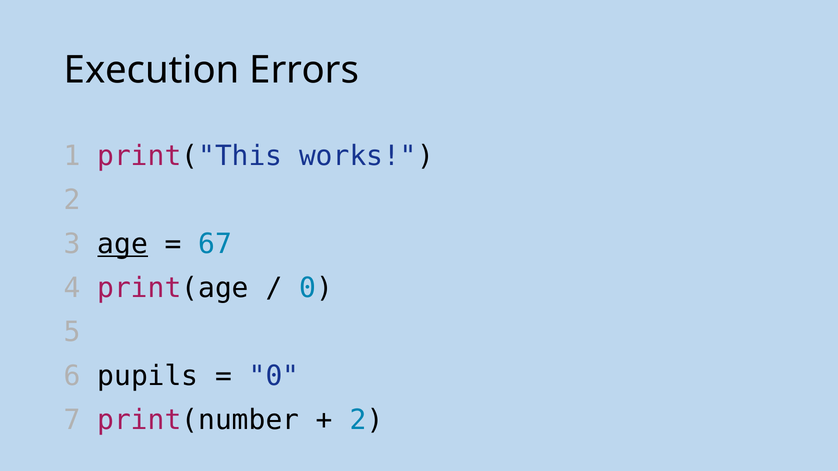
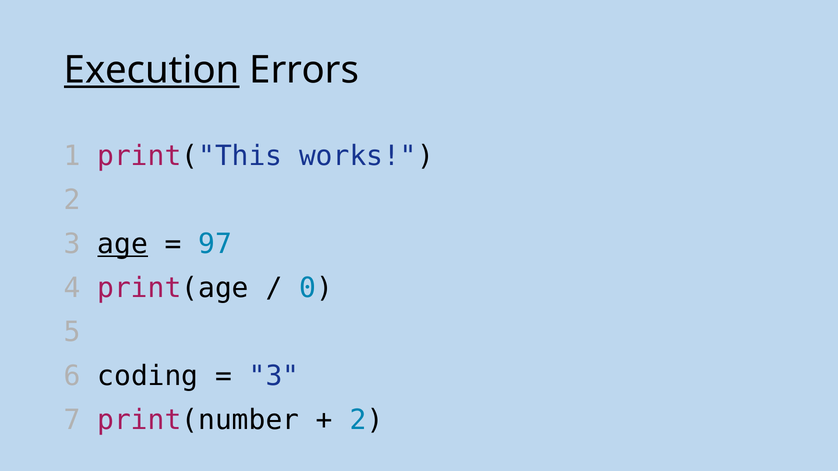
Execution underline: none -> present (152, 70)
67: 67 -> 97 (215, 244)
pupils: pupils -> coding (148, 376)
0: 0 -> 3 (274, 376)
